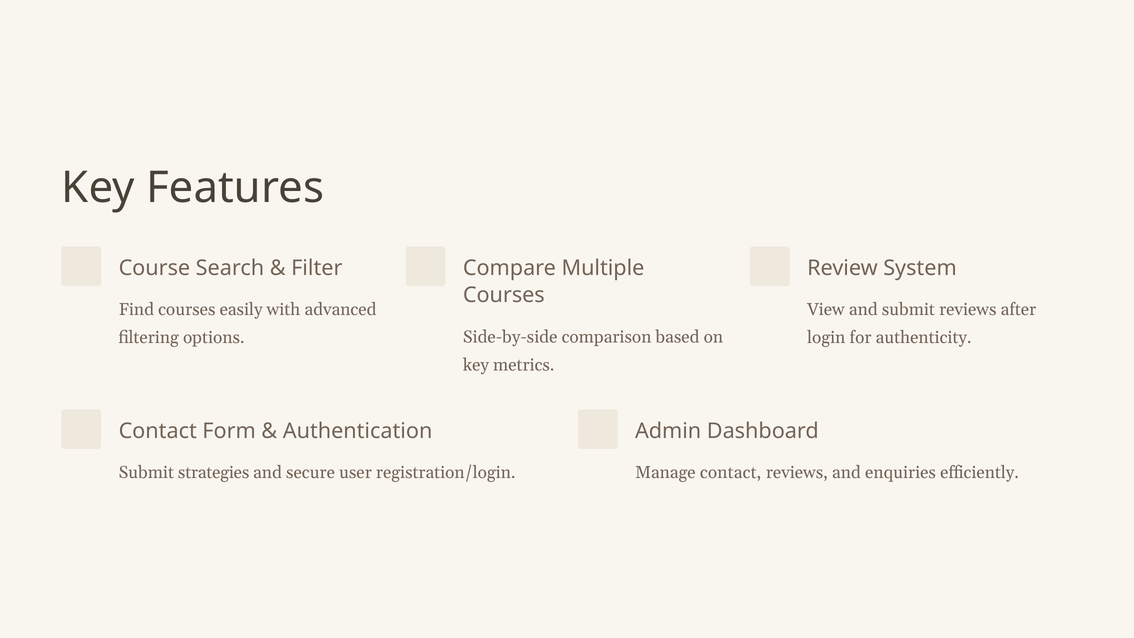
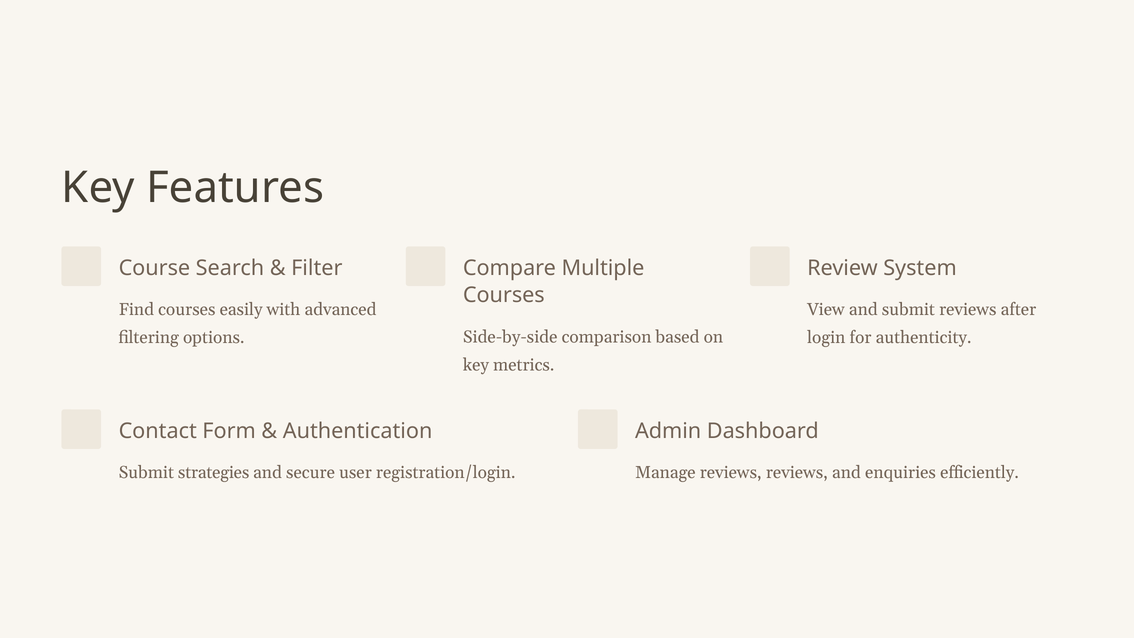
Manage contact: contact -> reviews (731, 472)
